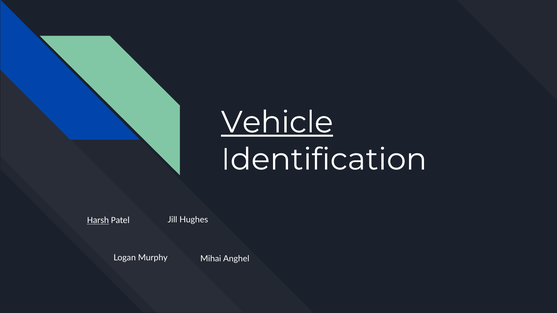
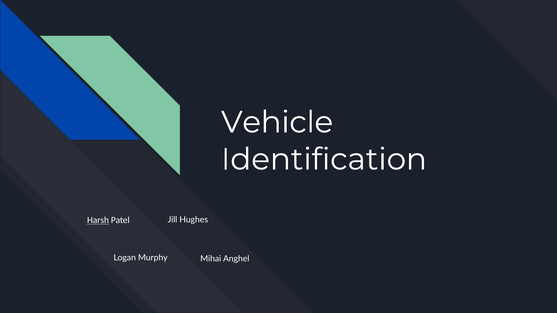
Vehicle underline: present -> none (277, 122)
